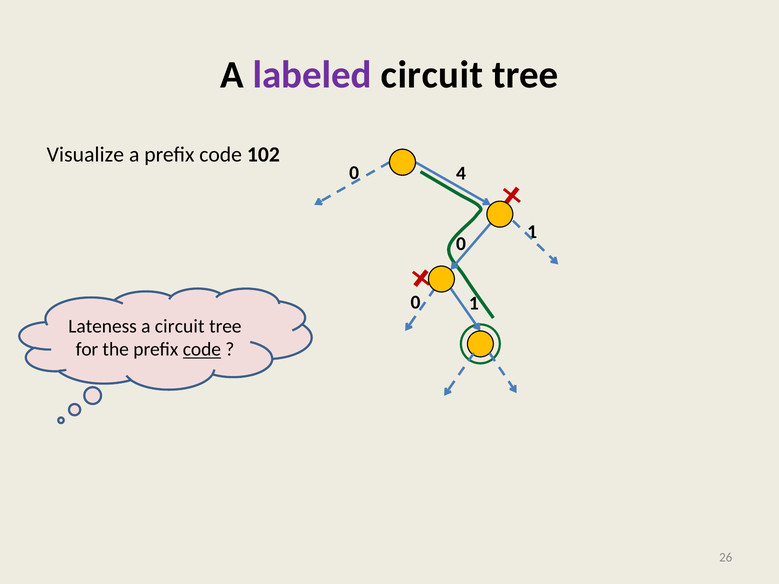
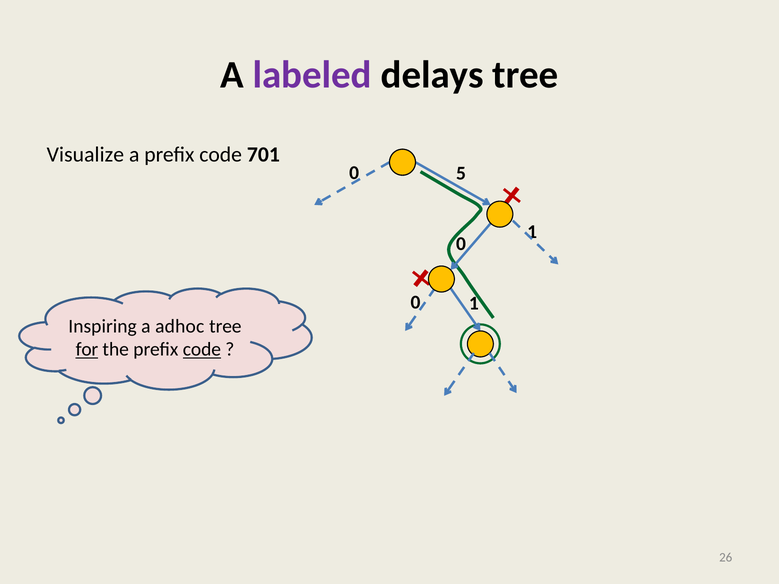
labeled circuit: circuit -> delays (432, 75)
102: 102 -> 701 (263, 155)
4: 4 -> 5 (461, 174)
Lateness: Lateness -> Inspiring (103, 326)
a circuit: circuit -> adhoc (180, 326)
for underline: none -> present (87, 350)
